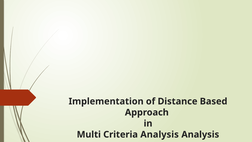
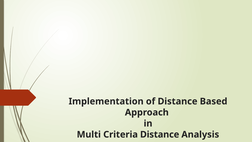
Criteria Analysis: Analysis -> Distance (160, 134)
